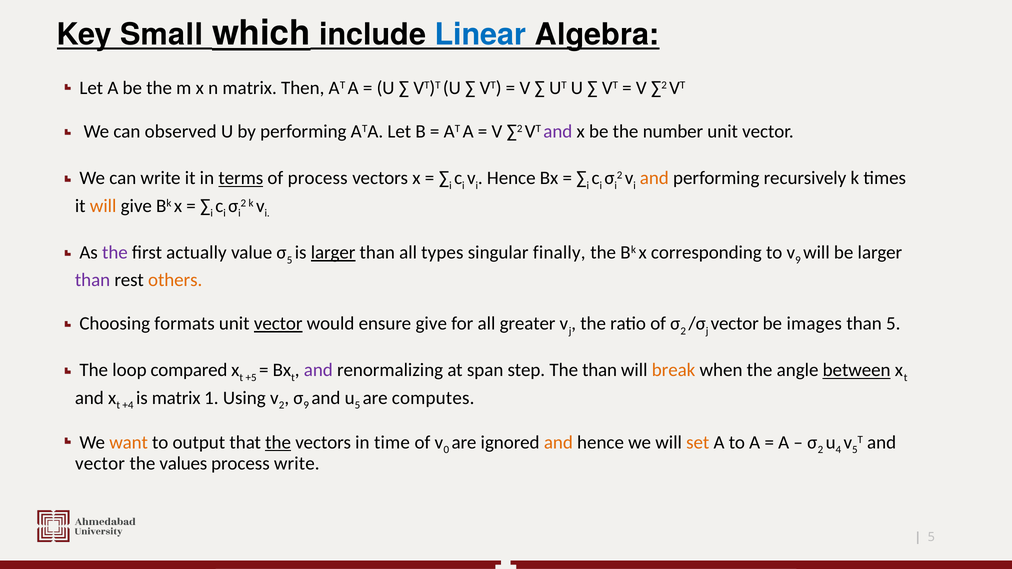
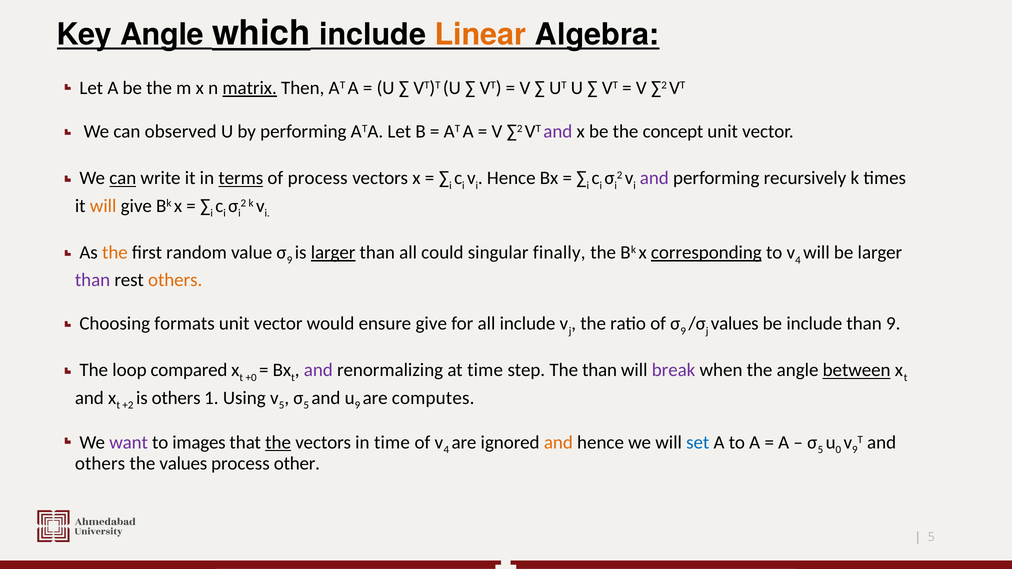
Key Small: Small -> Angle (162, 35)
Linear colour: blue -> orange (480, 35)
matrix underline: none -> present (250, 88)
number: number -> concept (673, 132)
can underline: none -> present (123, 178)
and colour: orange -> purple (654, 178)
the colour: purple -> orange (115, 253)
actually: actually -> random (197, 253)
5: 5 -> 9 (290, 260)
types: types -> could (442, 253)
corresponding underline: none -> present (706, 253)
to v 9: 9 -> 4 (798, 260)
vector underline: present -> none (278, 324)
all greater: greater -> include (528, 324)
2: 2 -> 9 (683, 331)
vector: vector -> values (735, 324)
be images: images -> include (814, 324)
than 5: 5 -> 9 (893, 324)
+5: +5 -> +0 (251, 378)
at span: span -> time (485, 370)
break colour: orange -> purple (674, 370)
+4: +4 -> +2 (128, 405)
is matrix: matrix -> others (176, 398)
v 2: 2 -> 5 (282, 405)
9: 9 -> 5 (306, 405)
u 5: 5 -> 9 (357, 405)
want colour: orange -> purple (129, 443)
output: output -> images (199, 443)
of v 0: 0 -> 4 (446, 450)
set colour: orange -> blue (698, 443)
2: 2 -> 5 (821, 450)
4: 4 -> 0 (838, 450)
v 5: 5 -> 9 (855, 450)
vector: vector -> others (100, 464)
process write: write -> other (297, 464)
